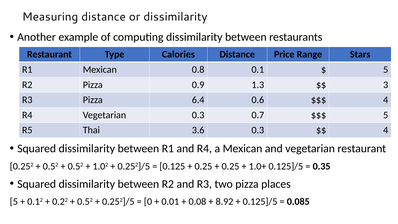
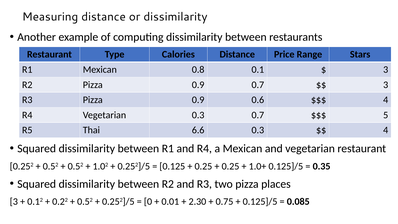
5: 5 -> 3 (386, 70)
0.9 1.3: 1.3 -> 0.7 (258, 85)
R3 Pizza 6.4: 6.4 -> 0.9 (198, 100)
3.6: 3.6 -> 6.6 (198, 130)
5: 5 -> 3 (14, 201)
0.08: 0.08 -> 2.30 (197, 201)
8.92: 8.92 -> 0.75 (224, 201)
